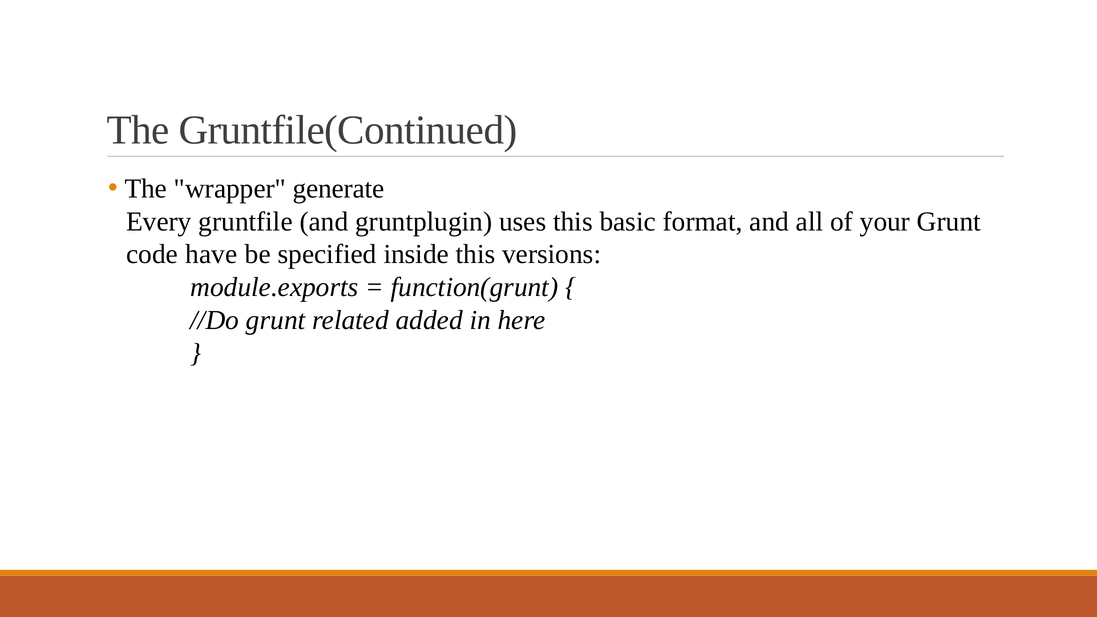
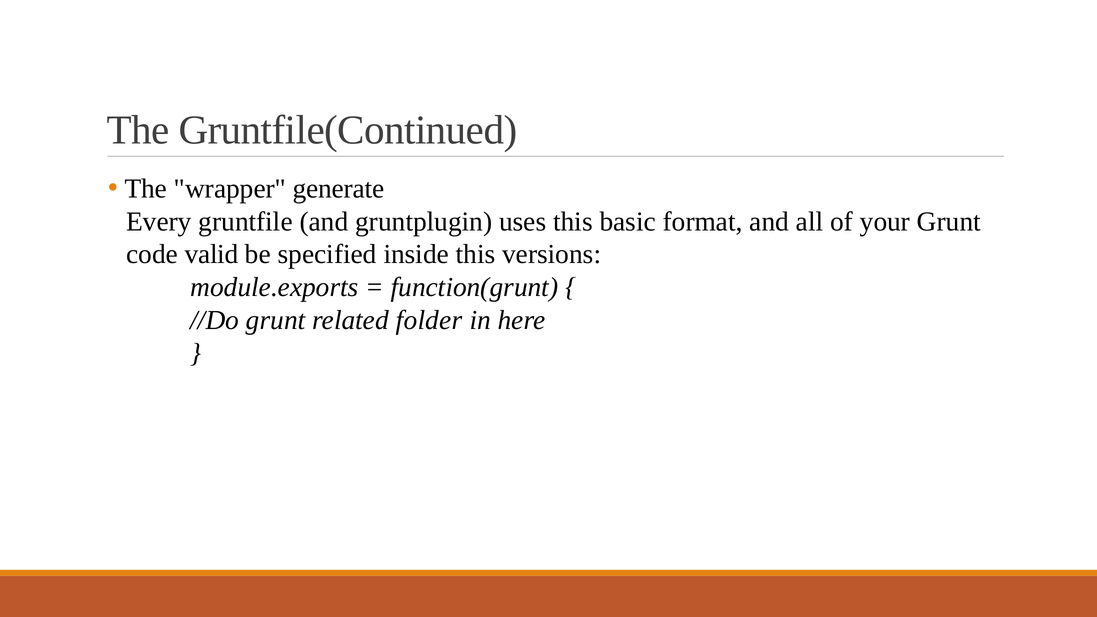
have: have -> valid (212, 254)
added: added -> folder (429, 320)
